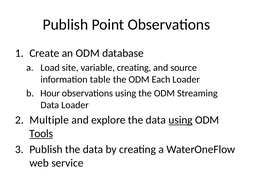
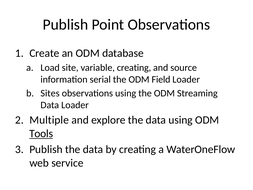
table: table -> serial (100, 79)
Each: Each -> Field (161, 79)
Hour: Hour -> Sites (50, 93)
using underline: present -> none (181, 120)
